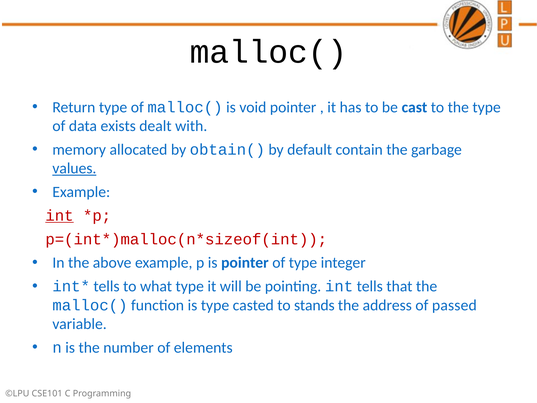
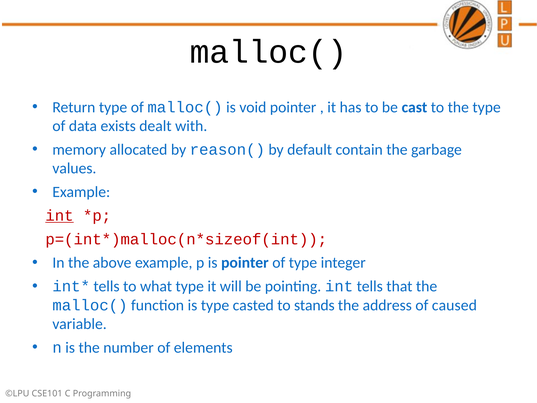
obtain(: obtain( -> reason( (227, 150)
values underline: present -> none (74, 168)
passed: passed -> caused (454, 305)
